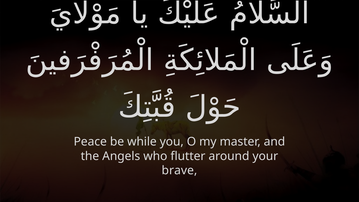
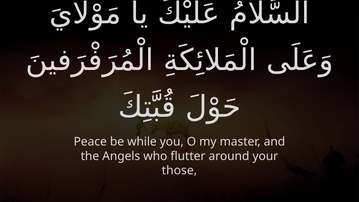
brave: brave -> those (179, 170)
